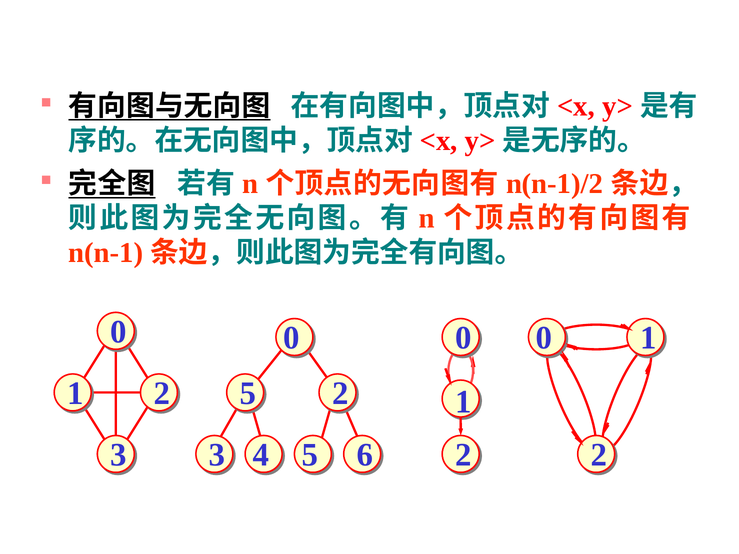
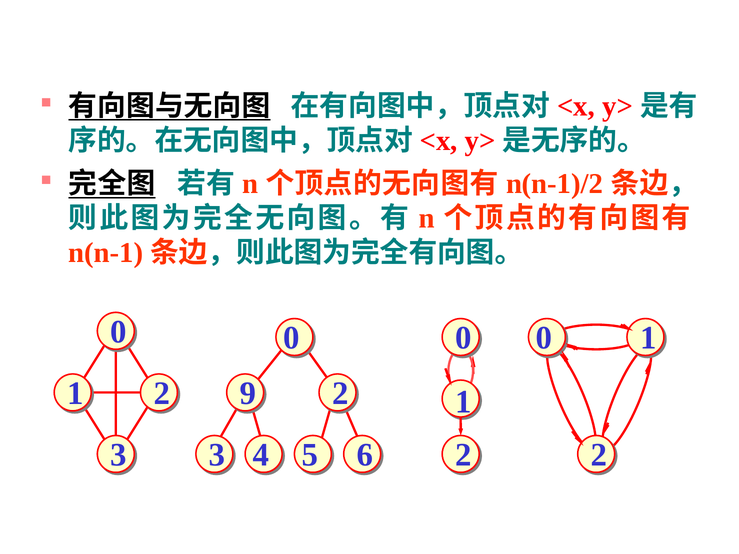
1 5: 5 -> 9 (248, 394)
